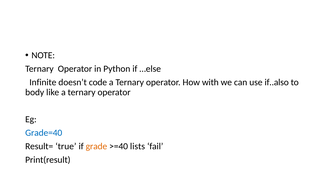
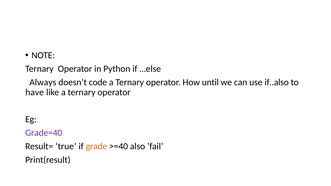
Infinite: Infinite -> Always (43, 82)
with: with -> until (210, 82)
body: body -> have (35, 93)
Grade=40 colour: blue -> purple (44, 133)
lists: lists -> also (138, 147)
